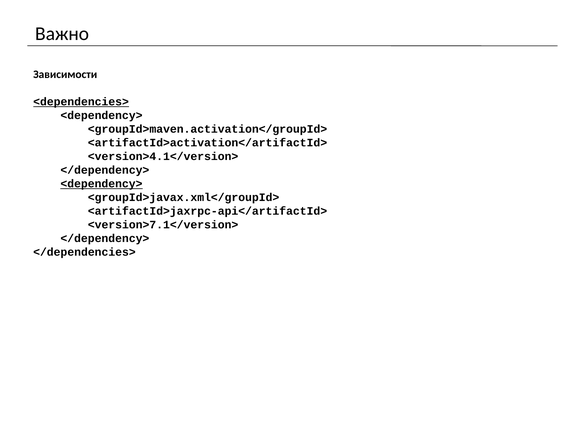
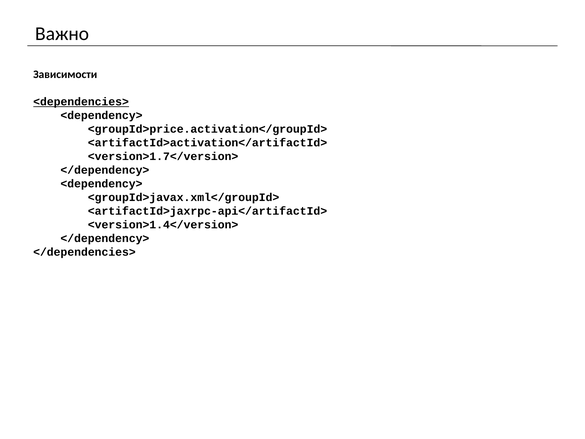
<groupId>maven.activation</groupId>: <groupId>maven.activation</groupId> -> <groupId>price.activation</groupId> (208, 129)
<version>4.1</version>: <version>4.1</version> -> <version>1.7</version> (163, 156)
<dependency> underline: present -> none (101, 184)
<version>7.1</version>: <version>7.1</version> -> <version>1.4</version> (163, 225)
